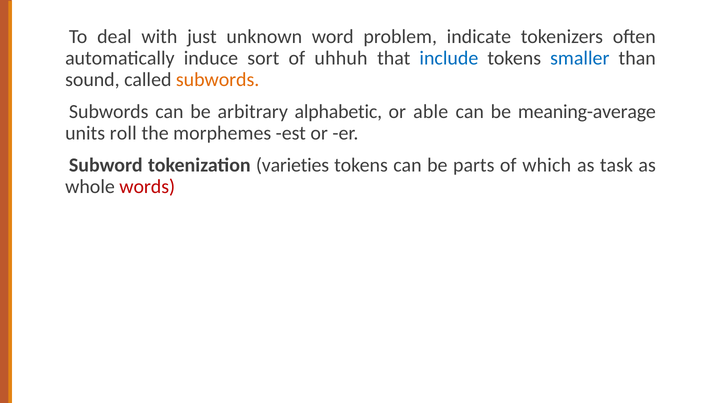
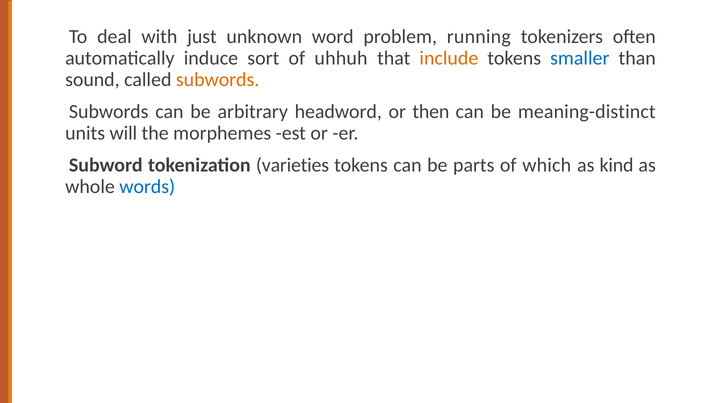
indicate: indicate -> running (479, 37)
include colour: blue -> orange (449, 58)
alphabetic: alphabetic -> headword (338, 112)
able: able -> then (431, 112)
meaning-average: meaning-average -> meaning-distinct (587, 112)
roll: roll -> will (123, 133)
task: task -> kind (617, 165)
words colour: red -> blue (147, 187)
